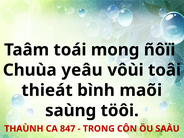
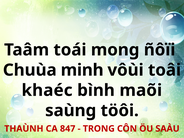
yeâu: yeâu -> minh (82, 70)
thieát: thieát -> khaéc (47, 90)
